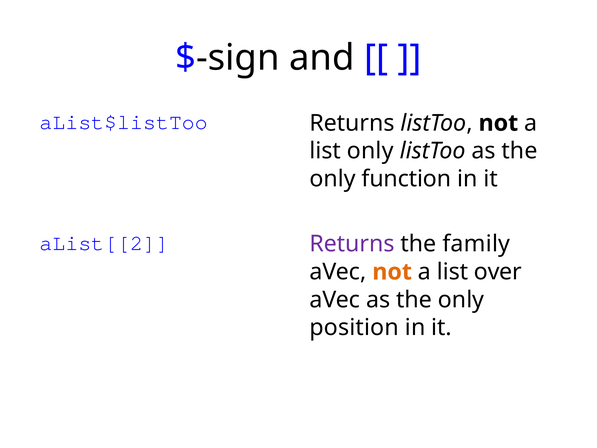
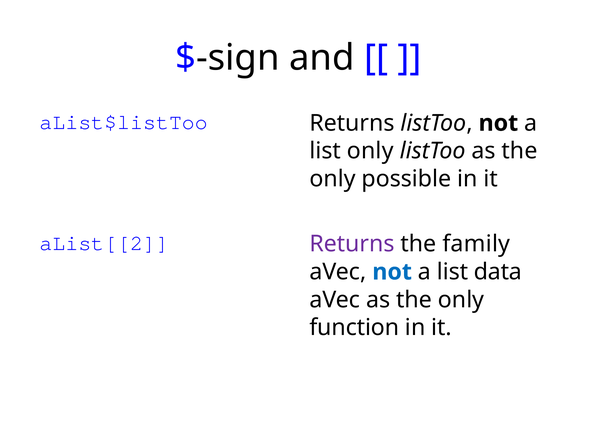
function: function -> possible (406, 179)
not colour: orange -> blue (392, 272)
over: over -> data (498, 272)
position: position -> function (354, 327)
